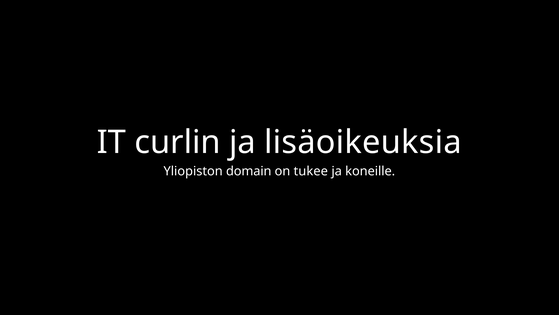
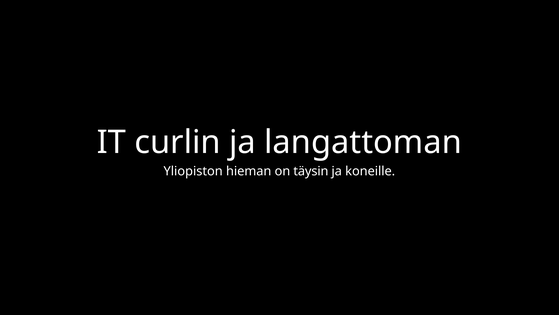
lisäoikeuksia: lisäoikeuksia -> langattoman (363, 142)
domain: domain -> hieman (249, 171)
tukee: tukee -> täysin (311, 171)
